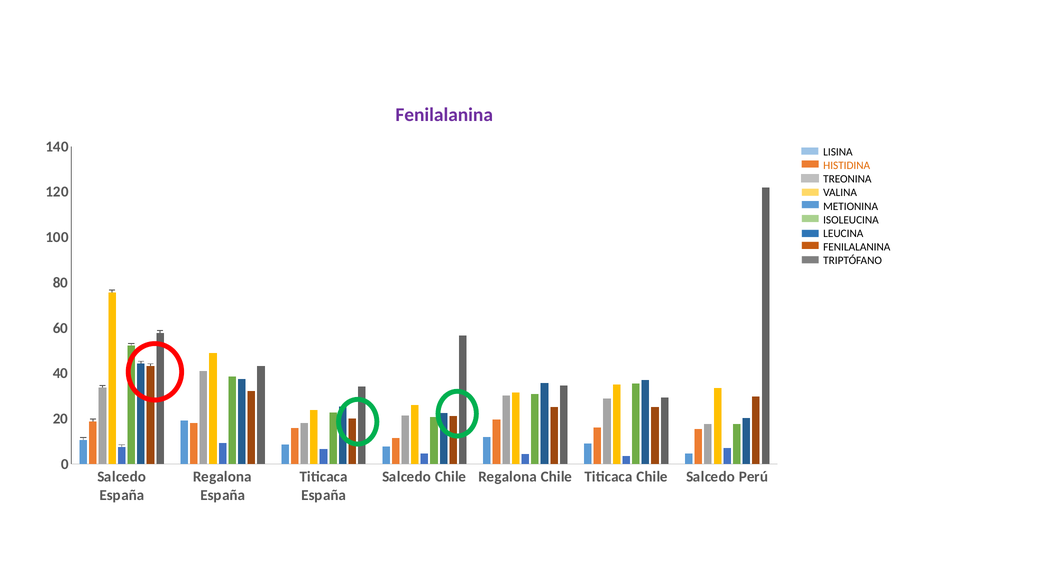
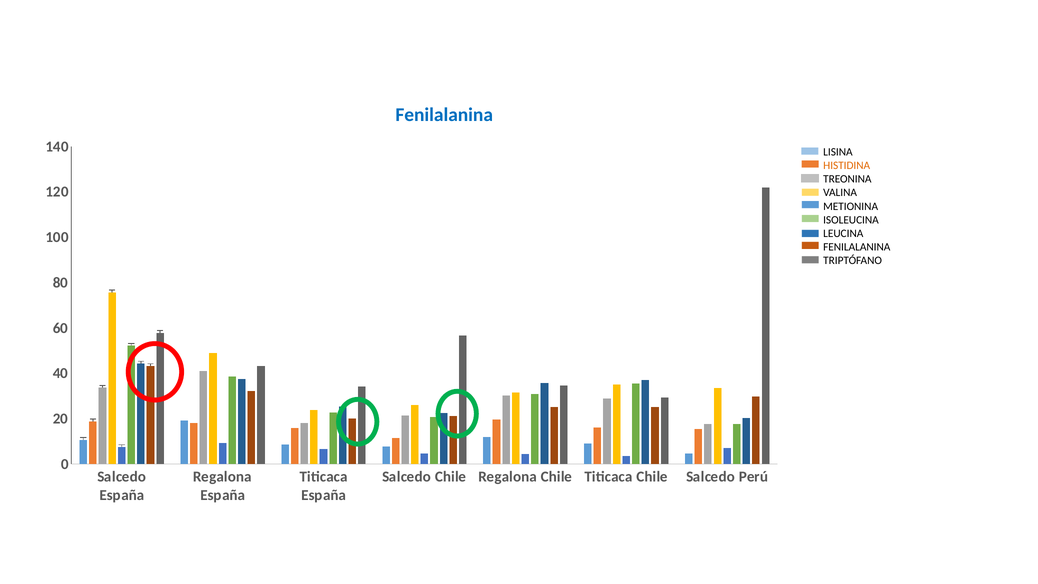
Fenilalanina colour: purple -> blue (444, 115)
